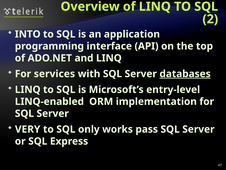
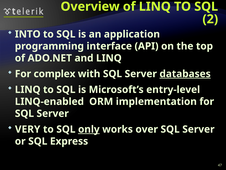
services: services -> complex (55, 74)
only underline: none -> present (89, 129)
pass: pass -> over (147, 129)
